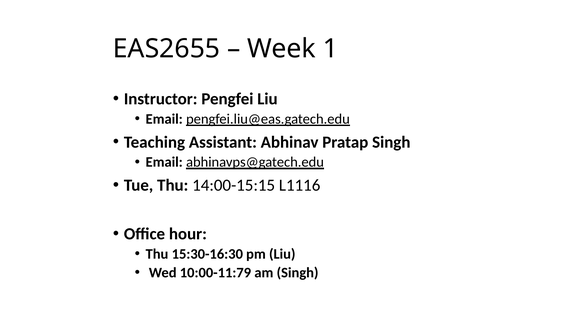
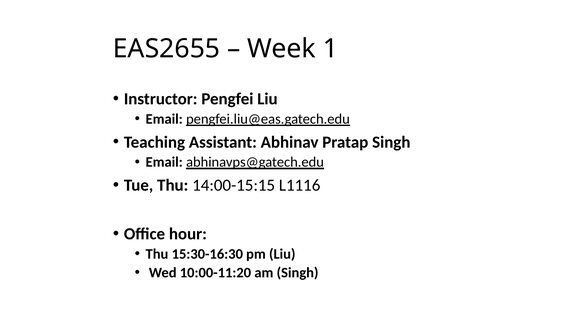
10:00-11:79: 10:00-11:79 -> 10:00-11:20 (215, 273)
